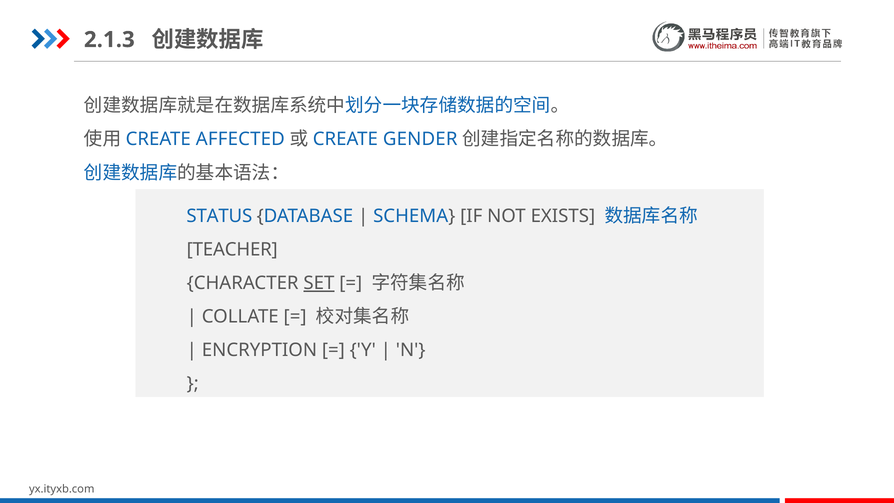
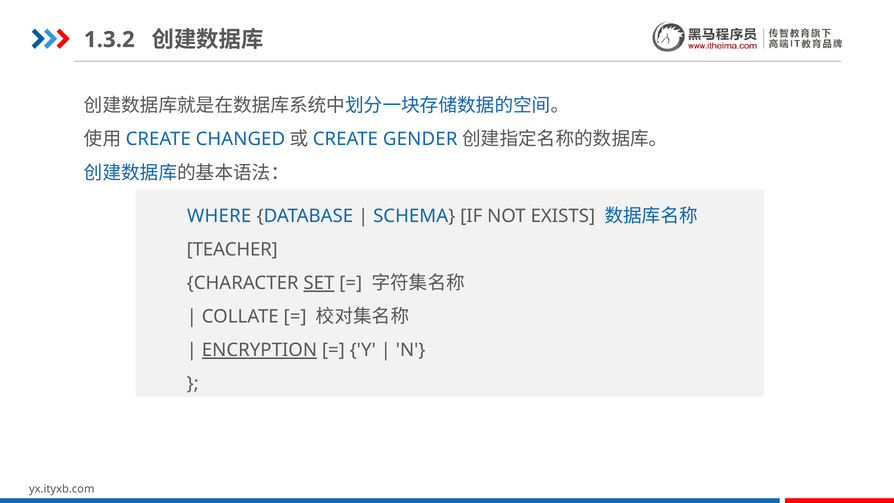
2.1.3: 2.1.3 -> 1.3.2 (109, 40)
AFFECTED: AFFECTED -> CHANGED (240, 139)
STATUS: STATUS -> WHERE (219, 216)
ENCRYPTION underline: none -> present (259, 350)
